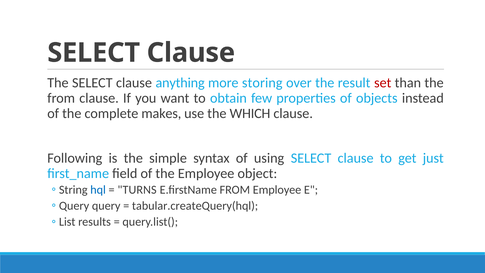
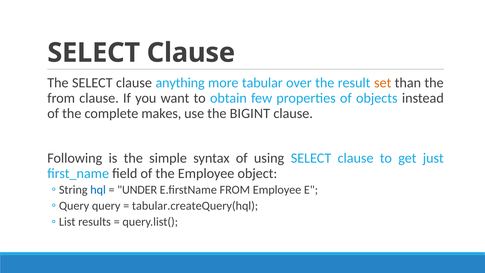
storing: storing -> tabular (262, 83)
set colour: red -> orange (383, 83)
WHICH: WHICH -> BIGINT (250, 113)
TURNS: TURNS -> UNDER (137, 190)
